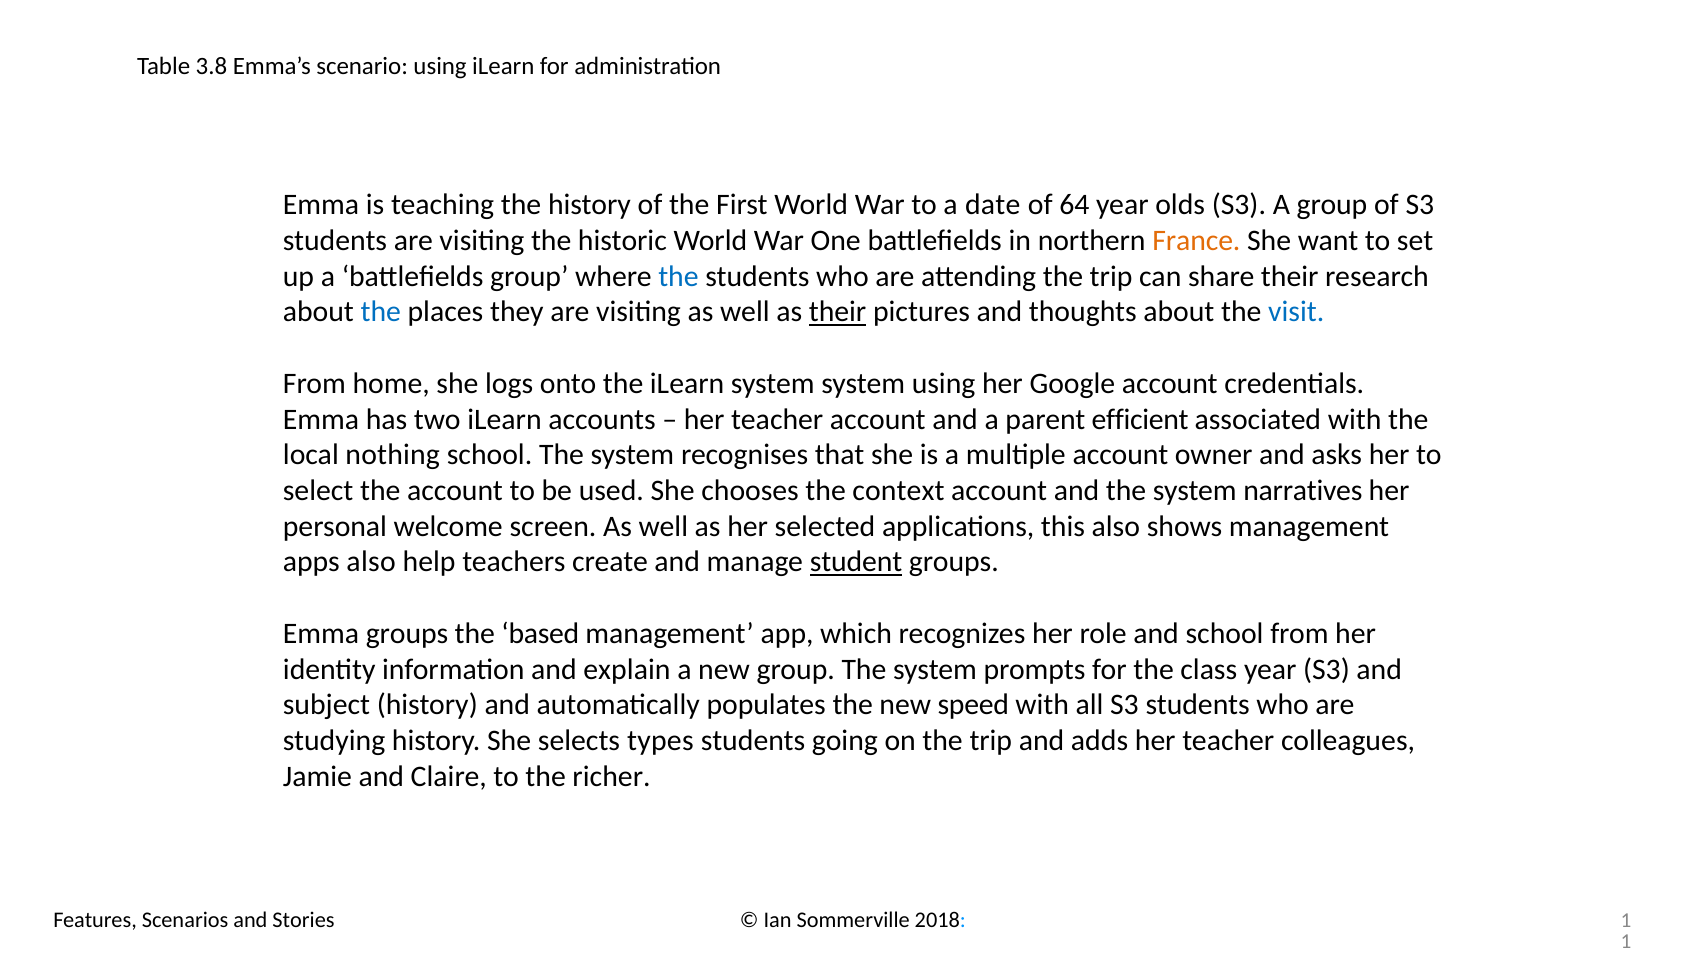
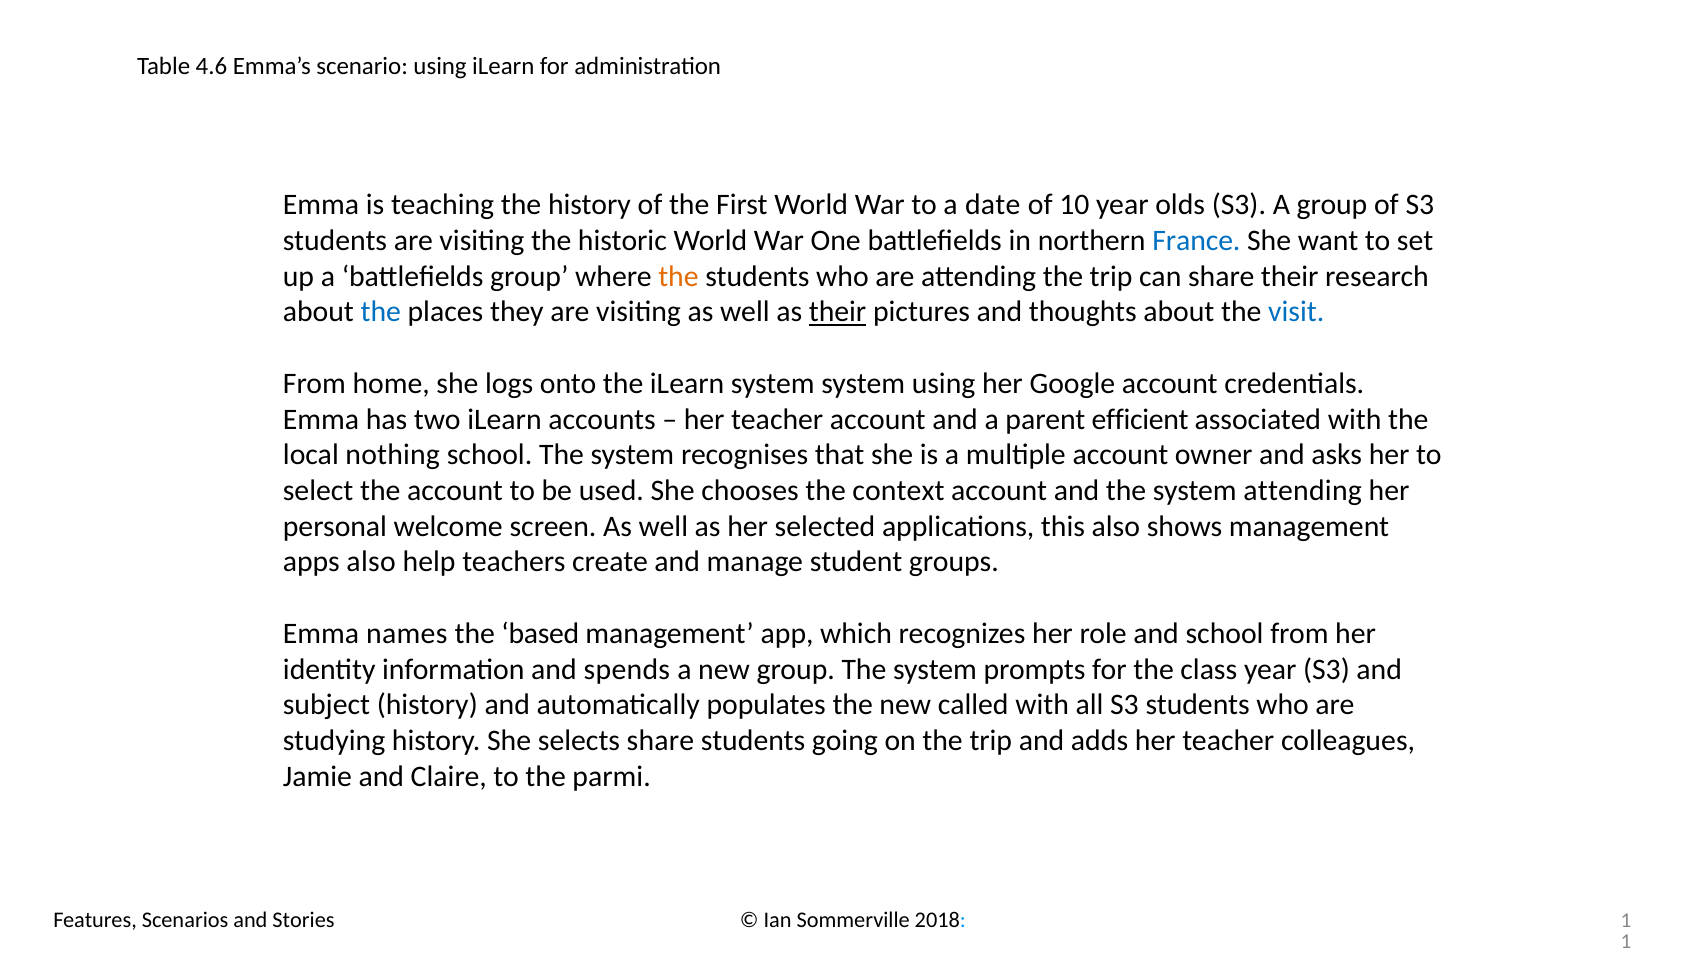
3.8: 3.8 -> 4.6 (211, 67)
64: 64 -> 10 (1074, 205)
France colour: orange -> blue (1196, 241)
the colour: blue -> orange (678, 276)
system narratives: narratives -> attending (1303, 491)
student underline: present -> none (856, 563)
Emma groups: groups -> names (407, 634)
explain: explain -> spends (627, 670)
speed: speed -> called (973, 706)
selects types: types -> share (660, 741)
richer: richer -> parmi (612, 777)
